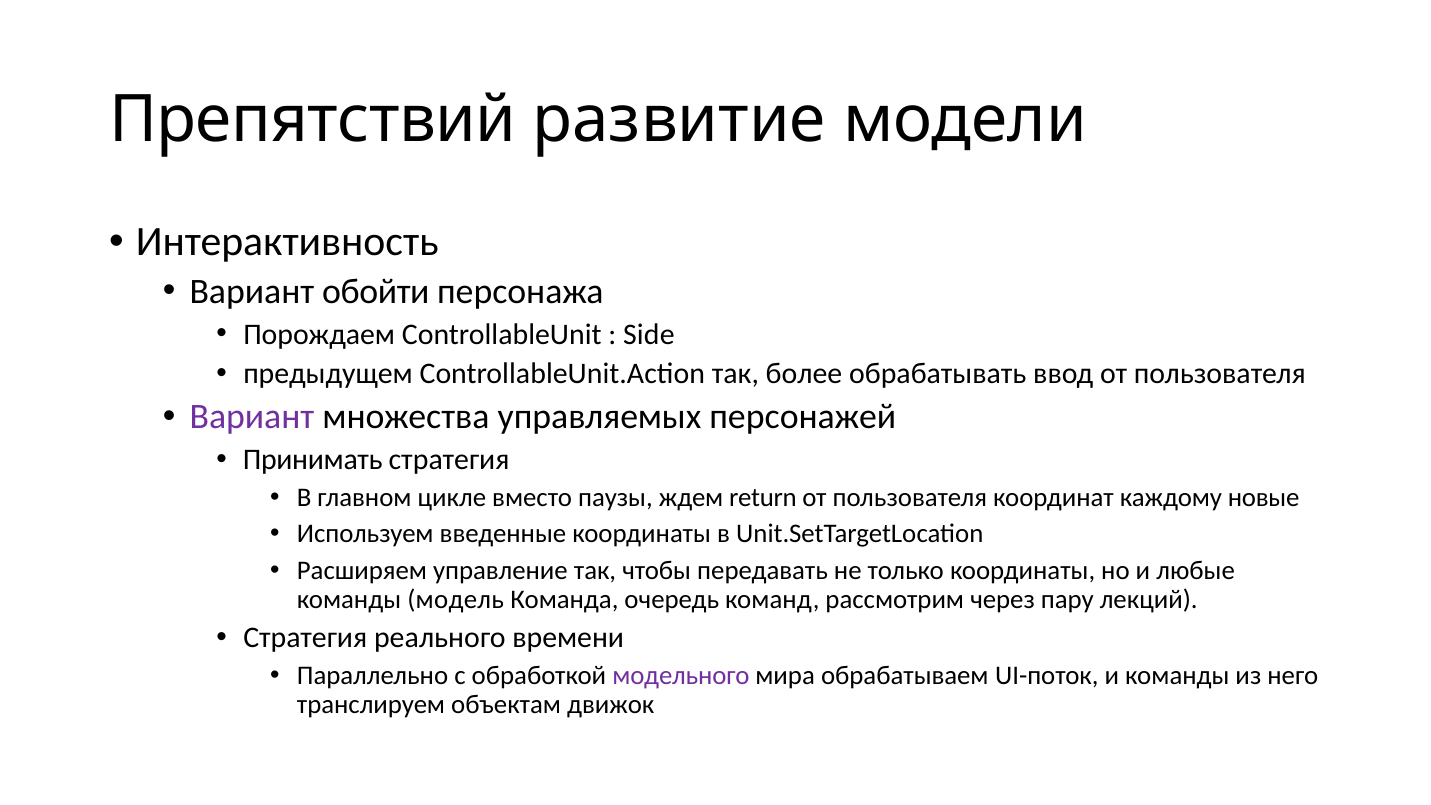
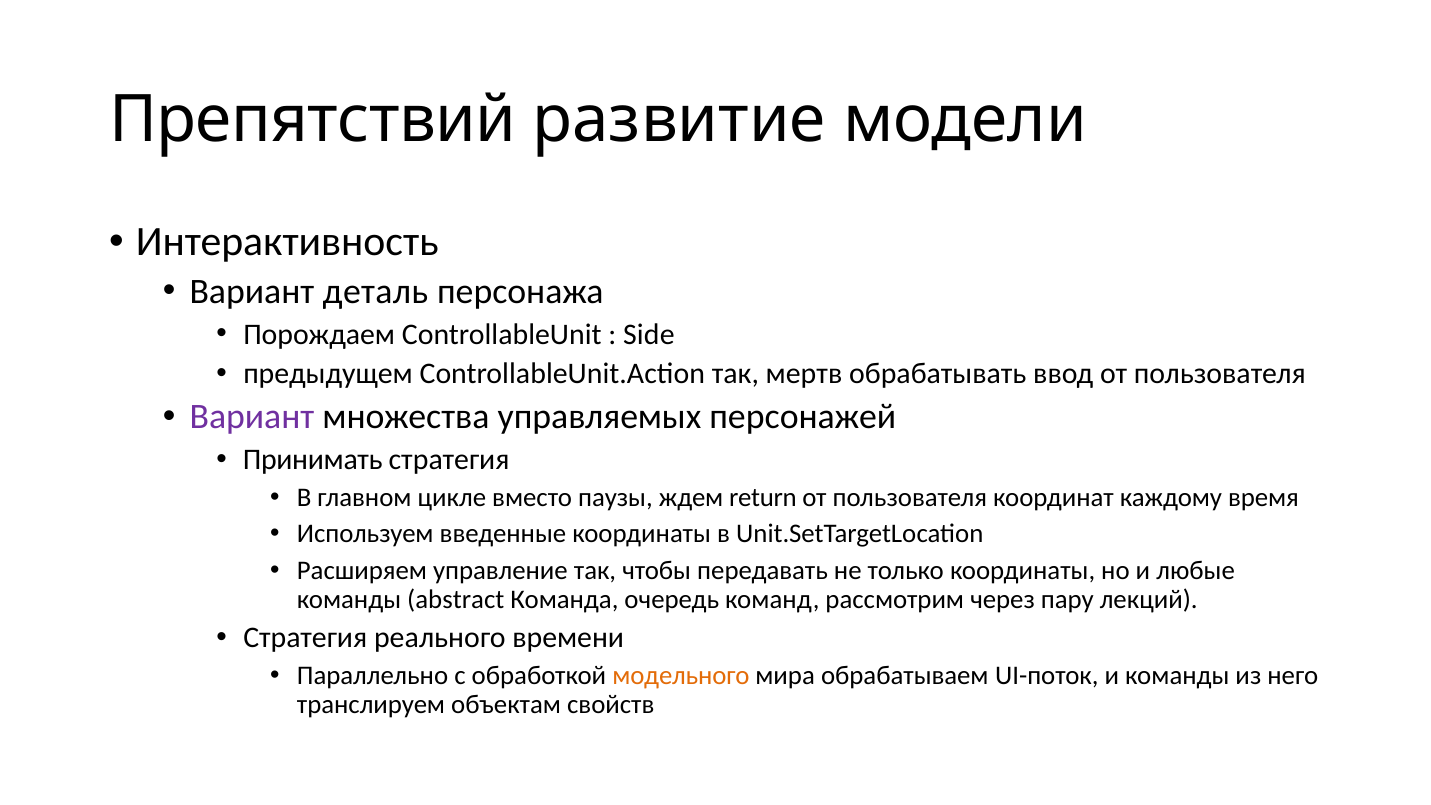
обойти: обойти -> деталь (375, 291)
более: более -> мертв (804, 374)
новые: новые -> время (1264, 498)
модель: модель -> abstract (456, 599)
модельного colour: purple -> orange (681, 675)
движок: движок -> свойств (611, 704)
